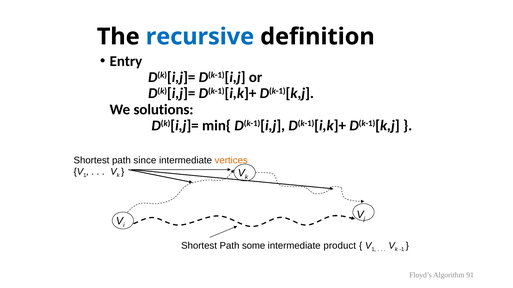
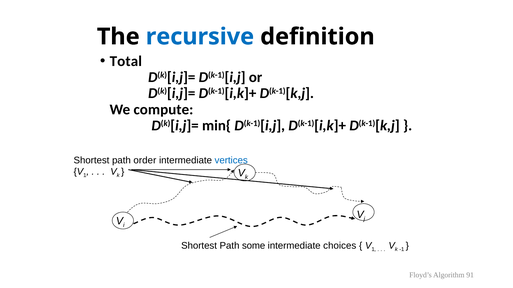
Entry: Entry -> Total (126, 61)
solutions: solutions -> compute (163, 110)
since: since -> order (145, 161)
vertices colour: orange -> blue (231, 161)
product: product -> choices (340, 246)
